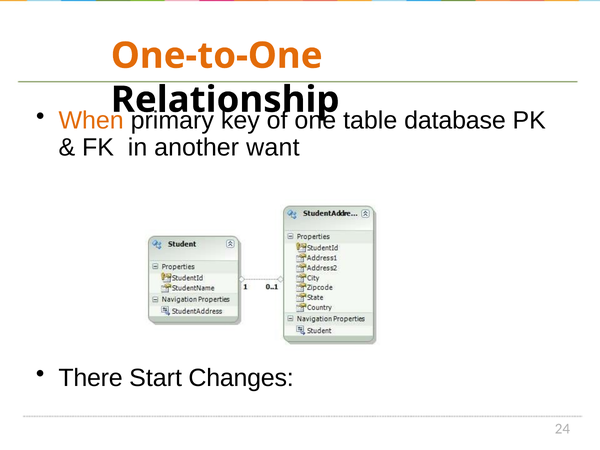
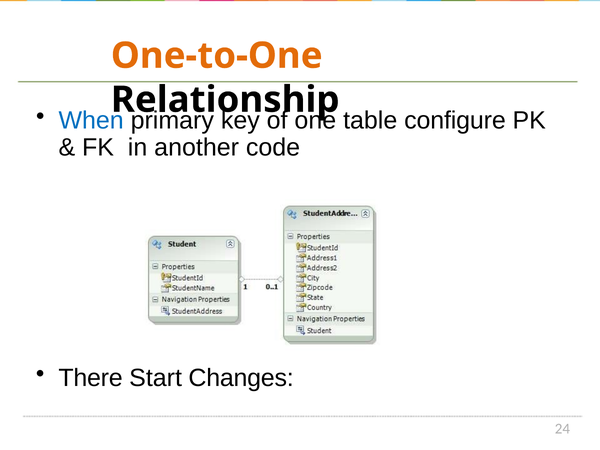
When colour: orange -> blue (91, 121)
database: database -> configure (455, 121)
want: want -> code (273, 148)
